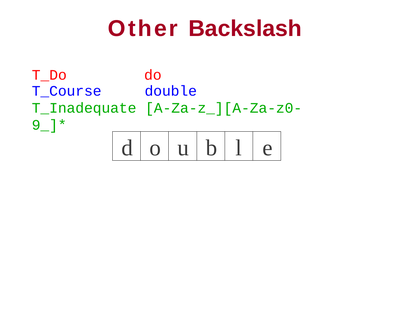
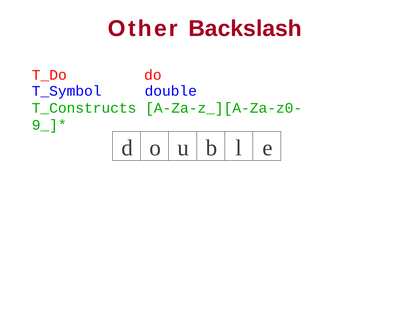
T_Course: T_Course -> T_Symbol (67, 91)
T_Inadequate: T_Inadequate -> T_Constructs (84, 108)
